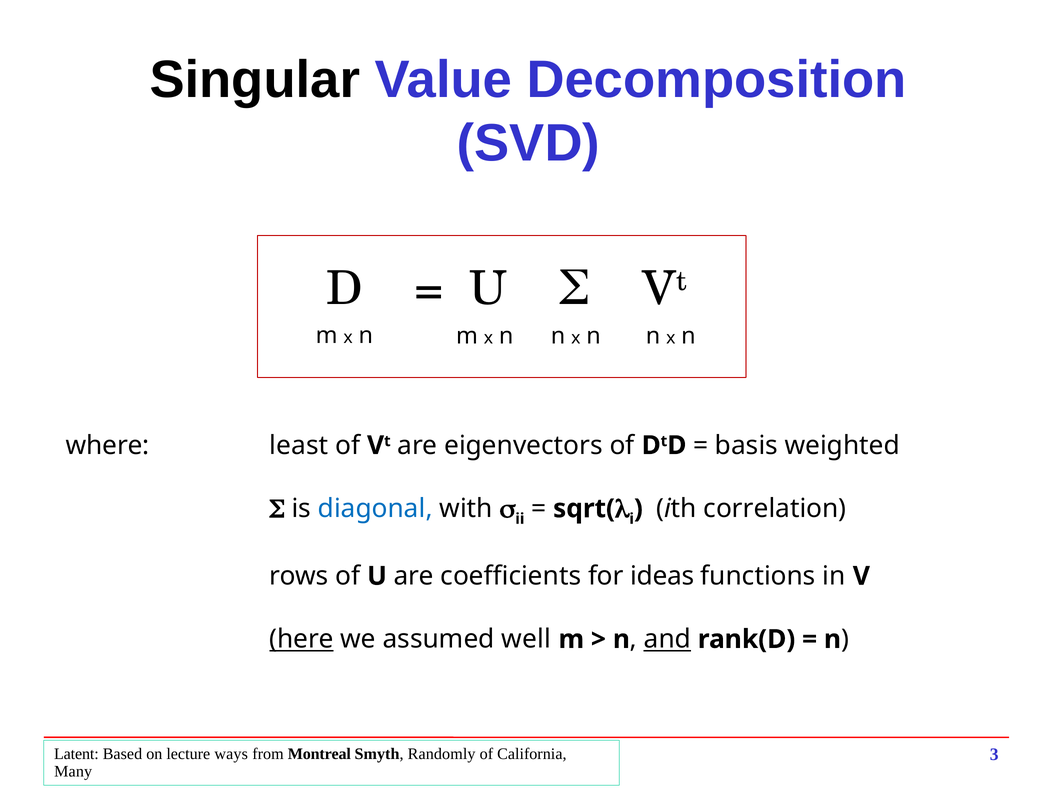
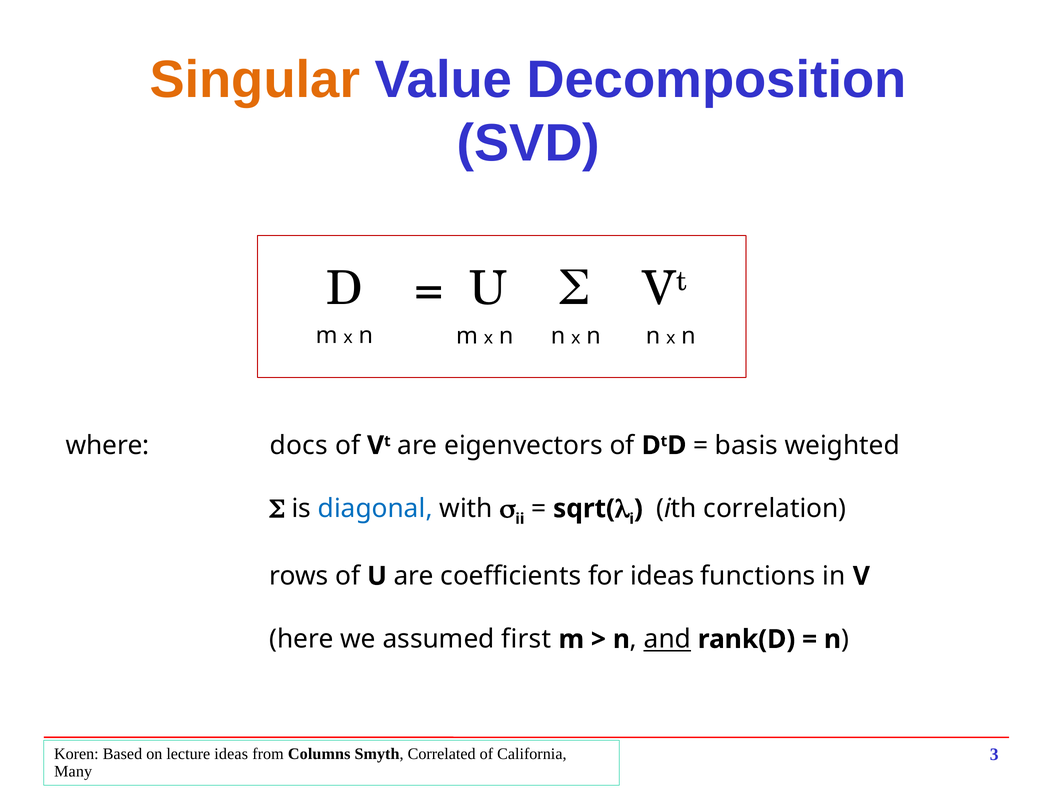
Singular colour: black -> orange (255, 80)
least: least -> docs (299, 445)
here underline: present -> none (302, 639)
well: well -> first (526, 639)
Latent: Latent -> Koren (76, 754)
lecture ways: ways -> ideas (231, 754)
Montreal: Montreal -> Columns (319, 754)
Randomly: Randomly -> Correlated (442, 754)
